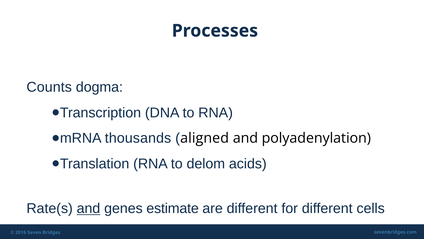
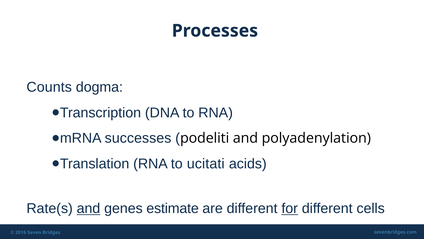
thousands: thousands -> successes (138, 138)
aligned: aligned -> podeliti (205, 138)
delom: delom -> ucitati (206, 163)
for underline: none -> present (290, 208)
